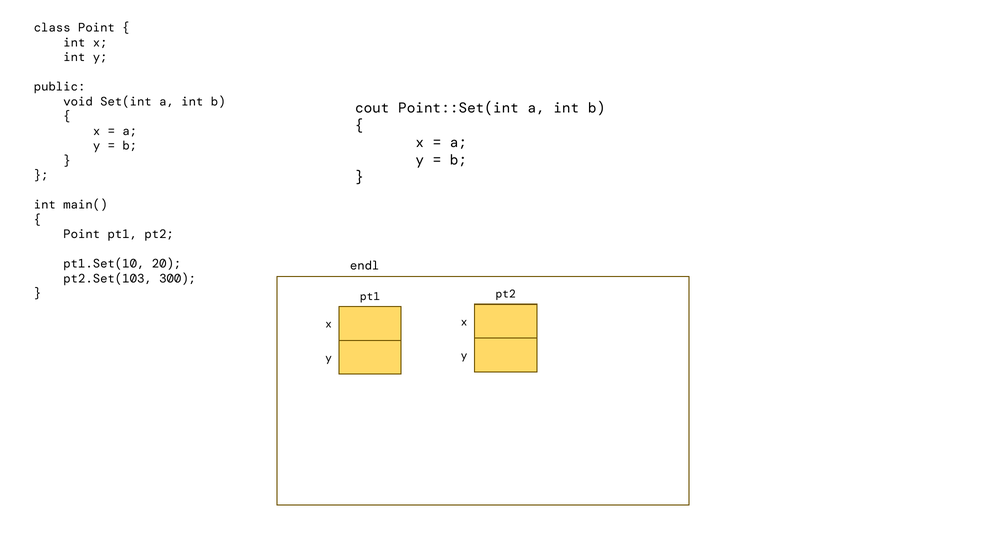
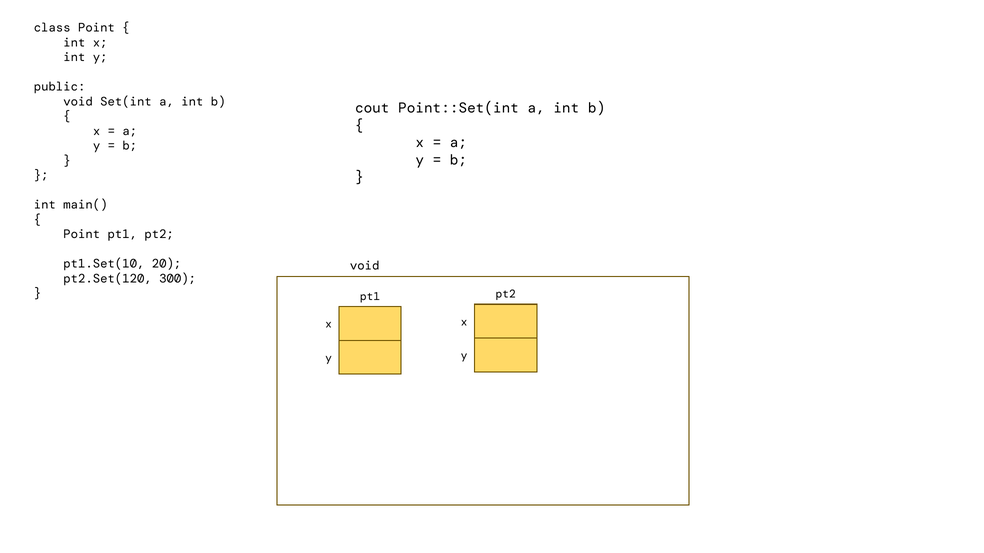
endl: endl -> void (365, 266)
pt2.Set(103: pt2.Set(103 -> pt2.Set(120 (108, 279)
